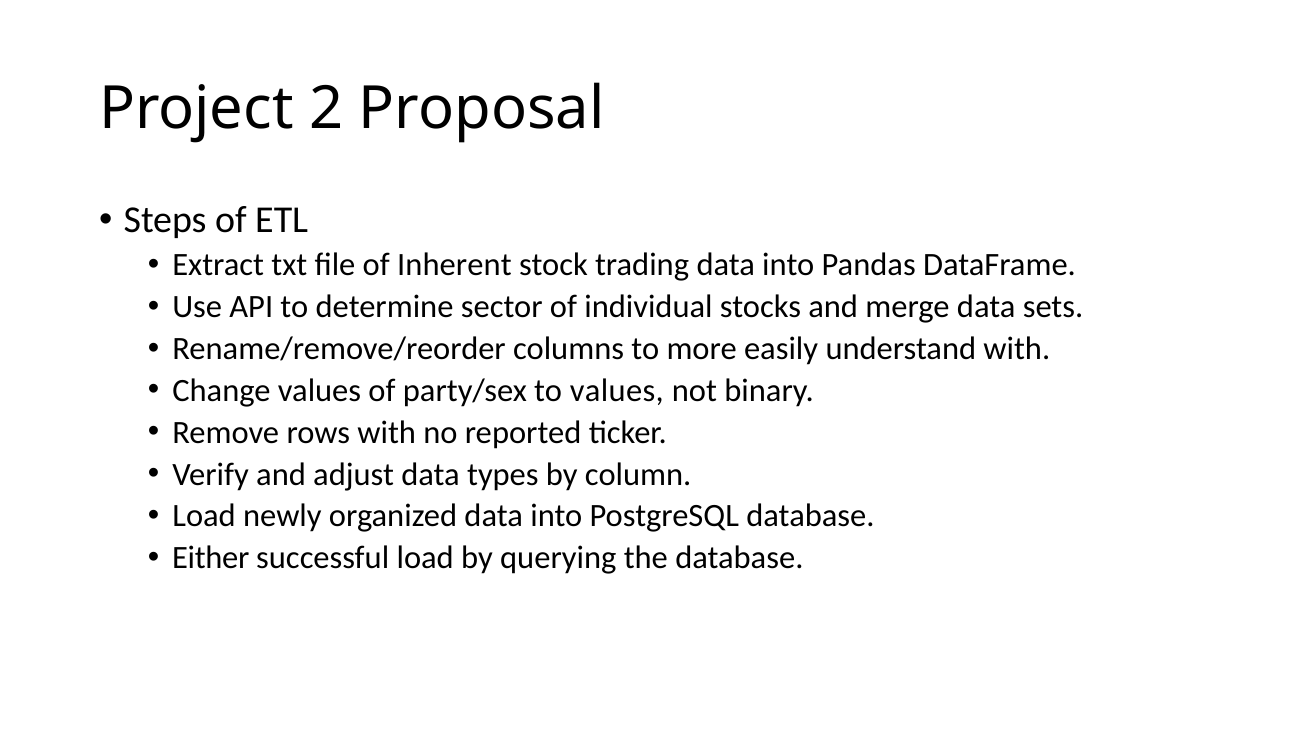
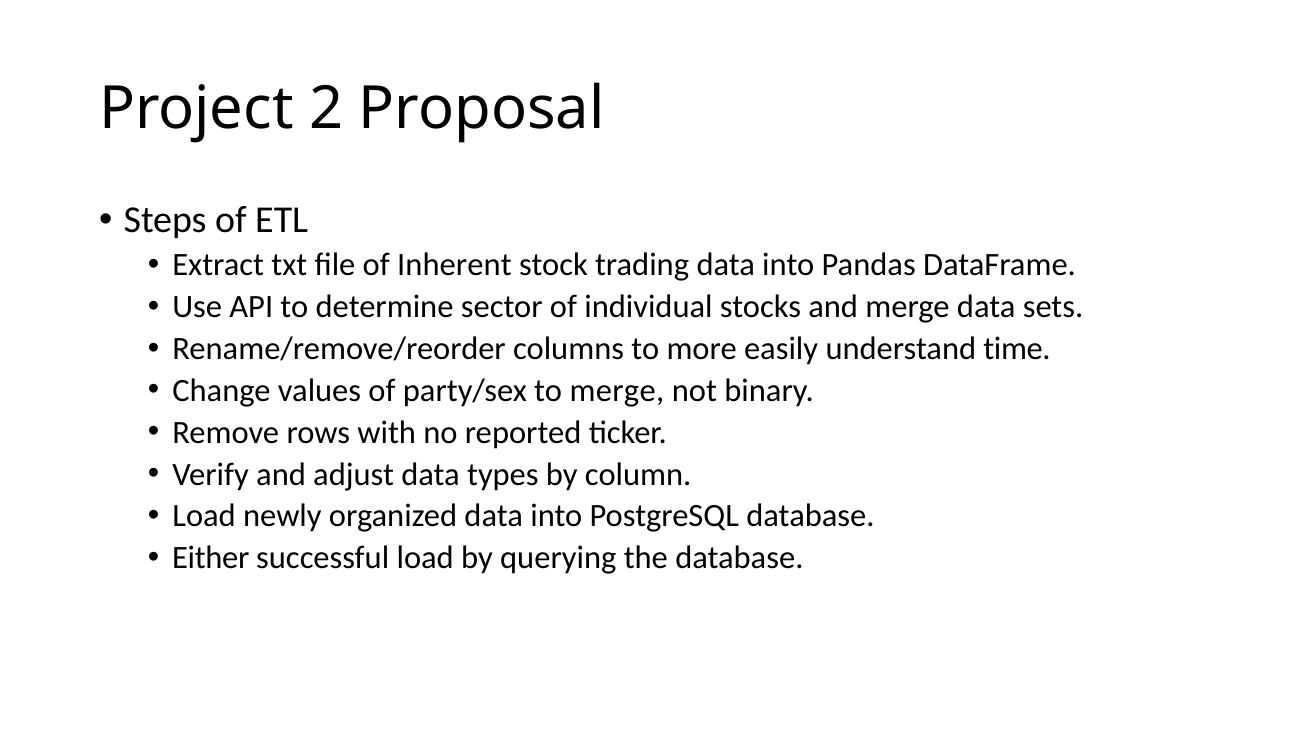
understand with: with -> time (1017, 349)
to values: values -> merge (617, 390)
